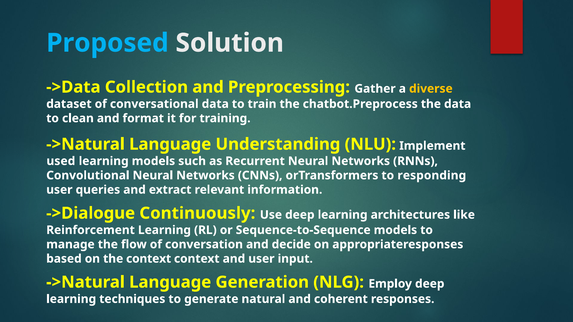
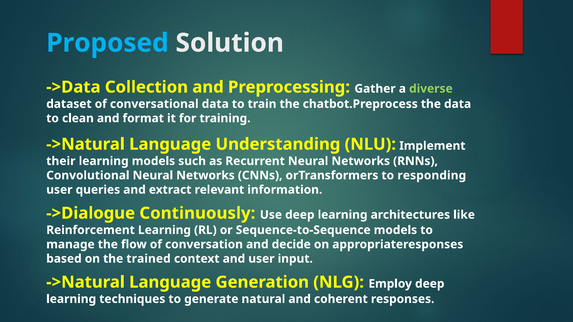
diverse colour: yellow -> light green (431, 89)
used: used -> their (61, 161)
the context: context -> trained (149, 259)
